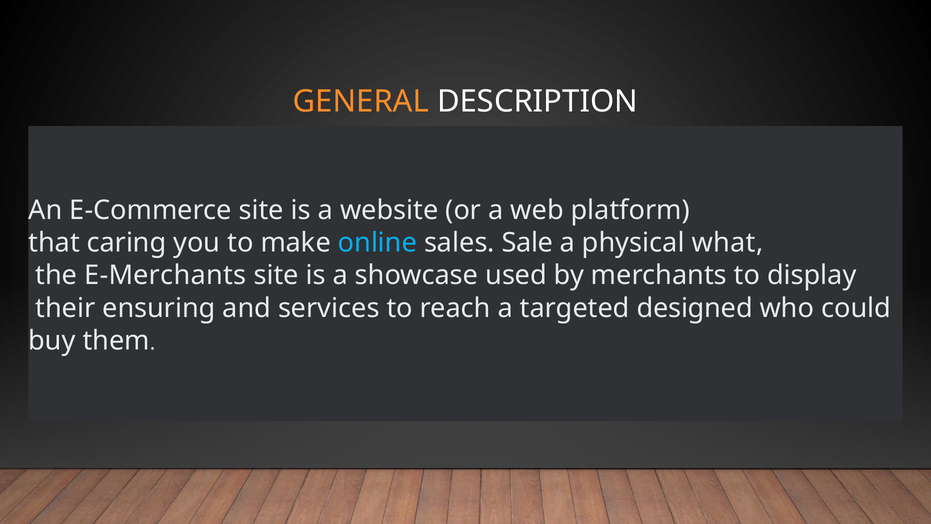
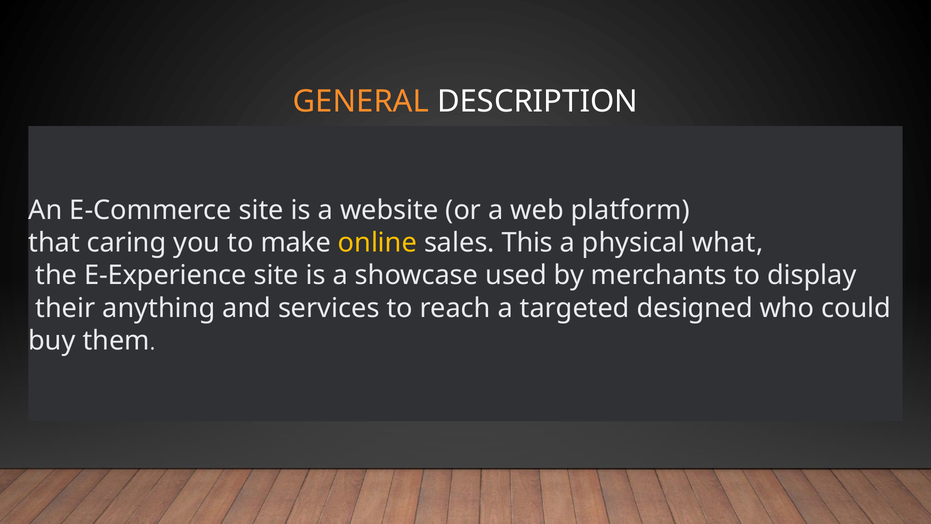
online colour: light blue -> yellow (377, 243)
Sale: Sale -> This (527, 243)
E-Merchants: E-Merchants -> E-Experience (165, 275)
ensuring: ensuring -> anything (159, 308)
